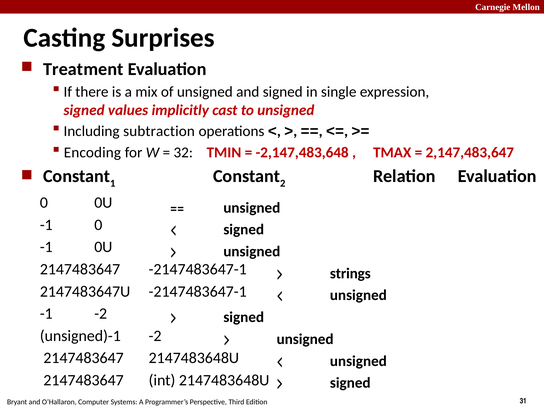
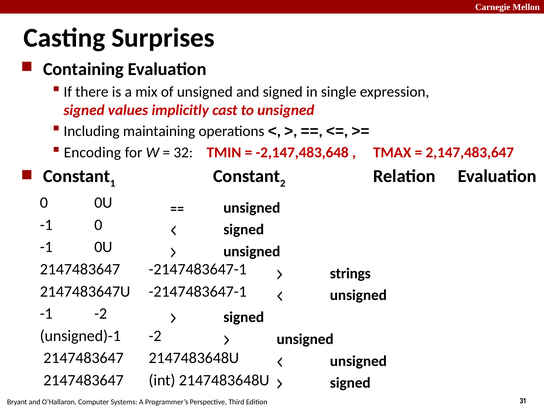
Treatment: Treatment -> Containing (83, 69)
subtraction: subtraction -> maintaining (159, 131)
